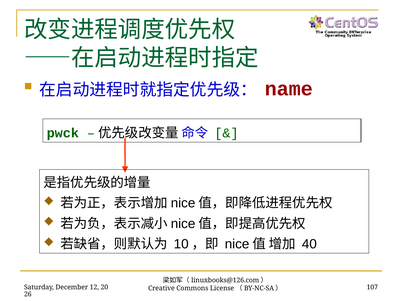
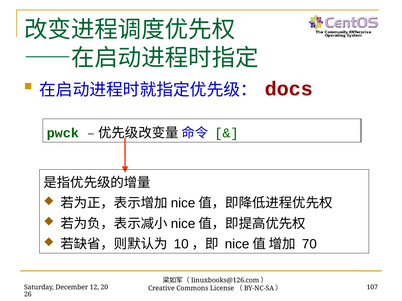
name: name -> docs (289, 89)
40: 40 -> 70 (309, 245)
